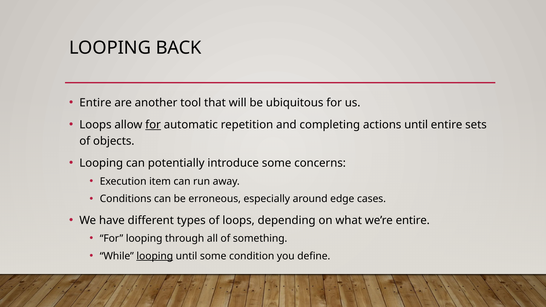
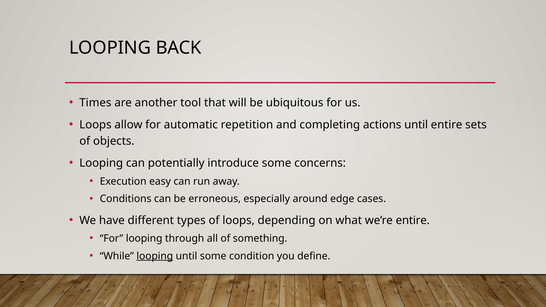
Entire: Entire -> Times (95, 103)
for underline: present -> none (153, 125)
item: item -> easy (160, 181)
